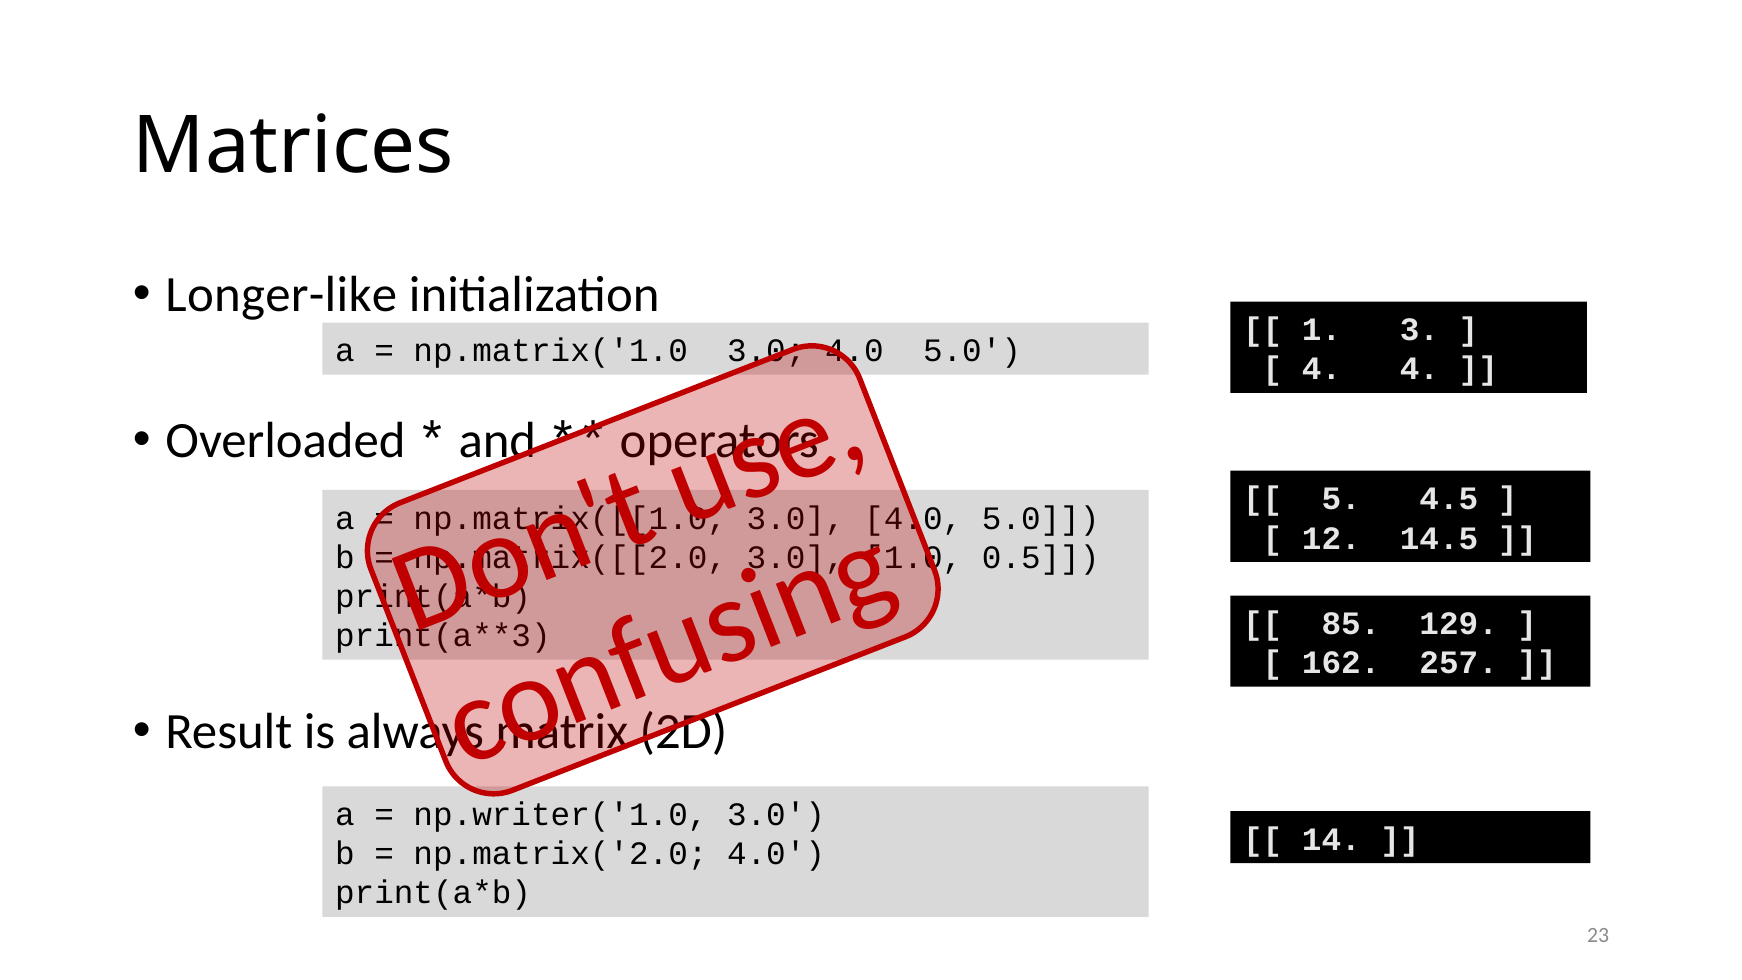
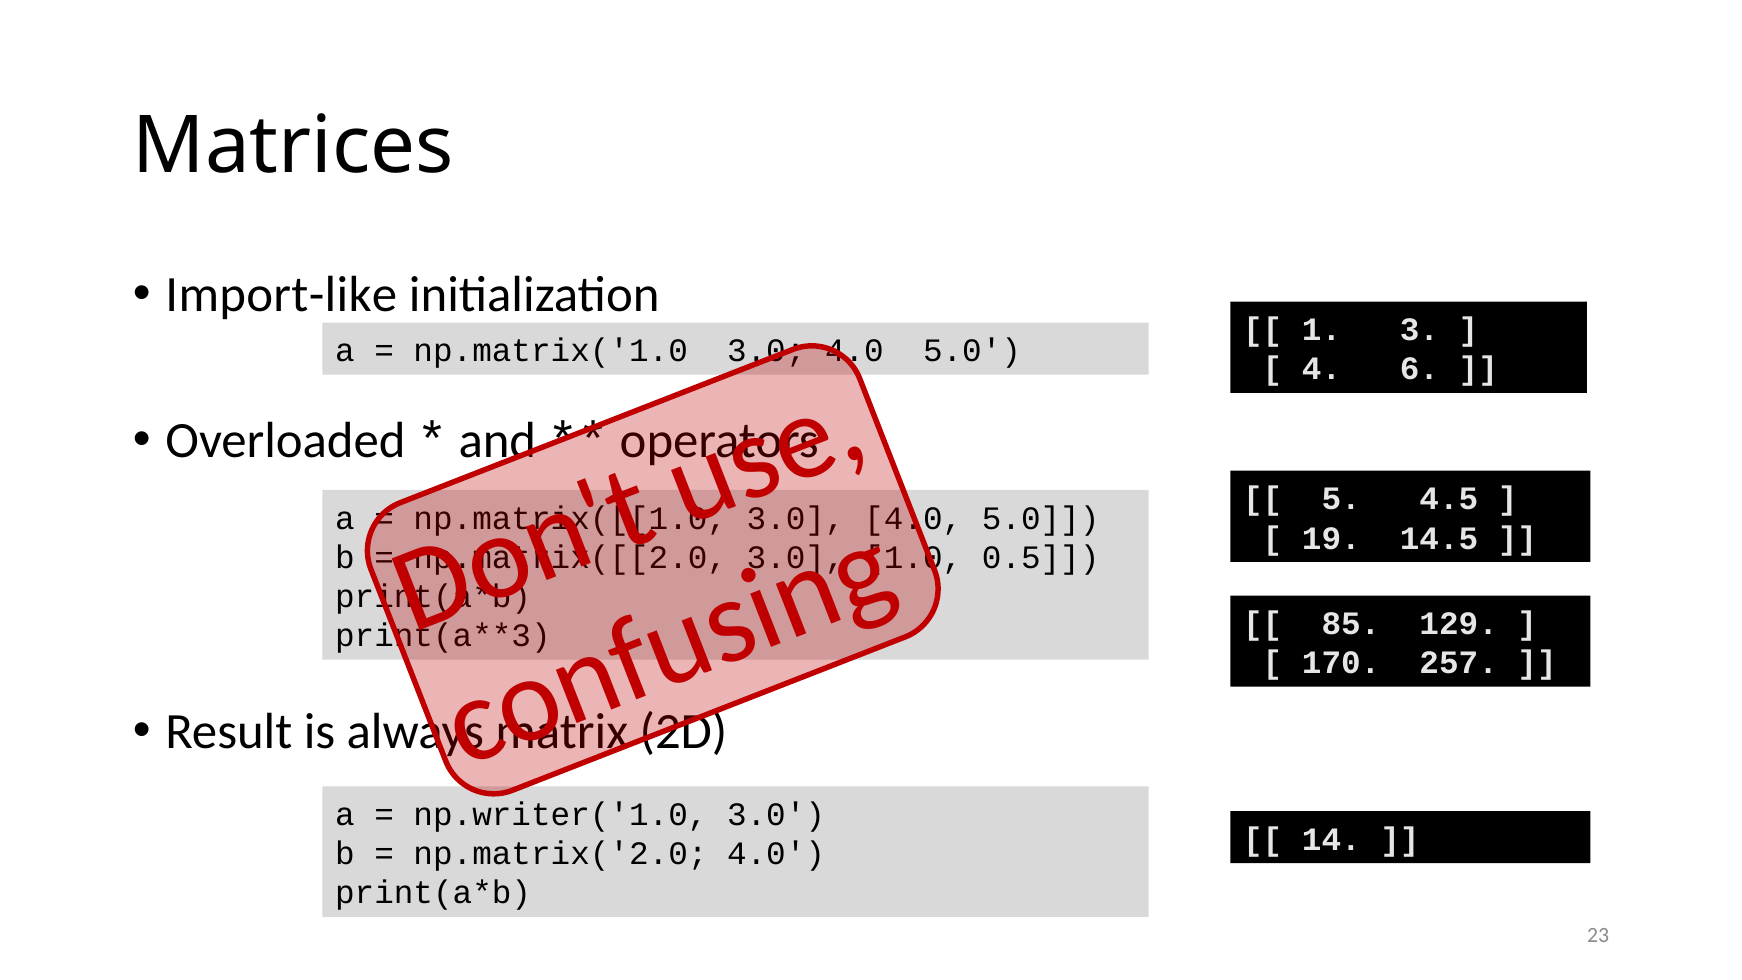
Longer-like: Longer-like -> Import-like (281, 294)
4 4: 4 -> 6 (1419, 369)
12: 12 -> 19 (1331, 538)
162: 162 -> 170 (1341, 663)
